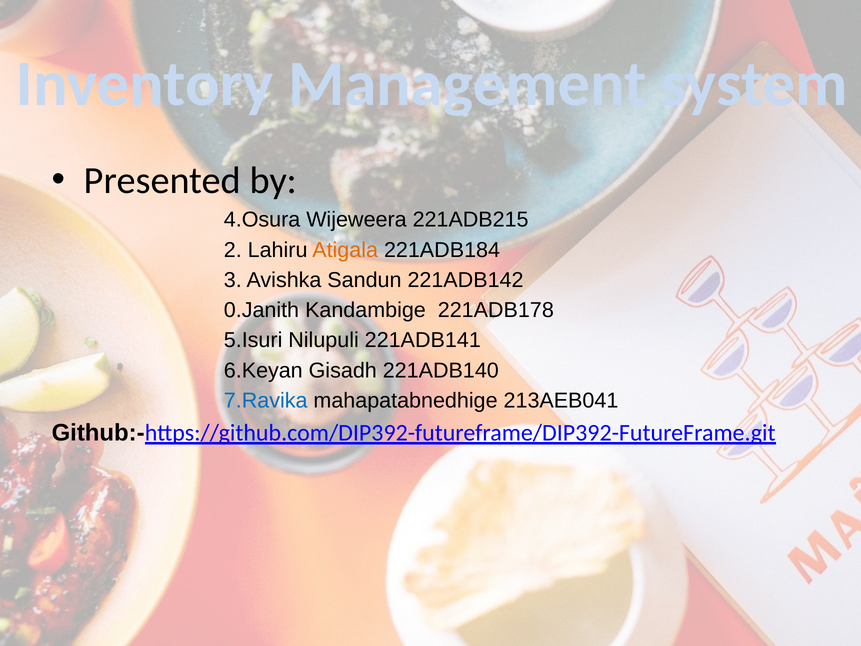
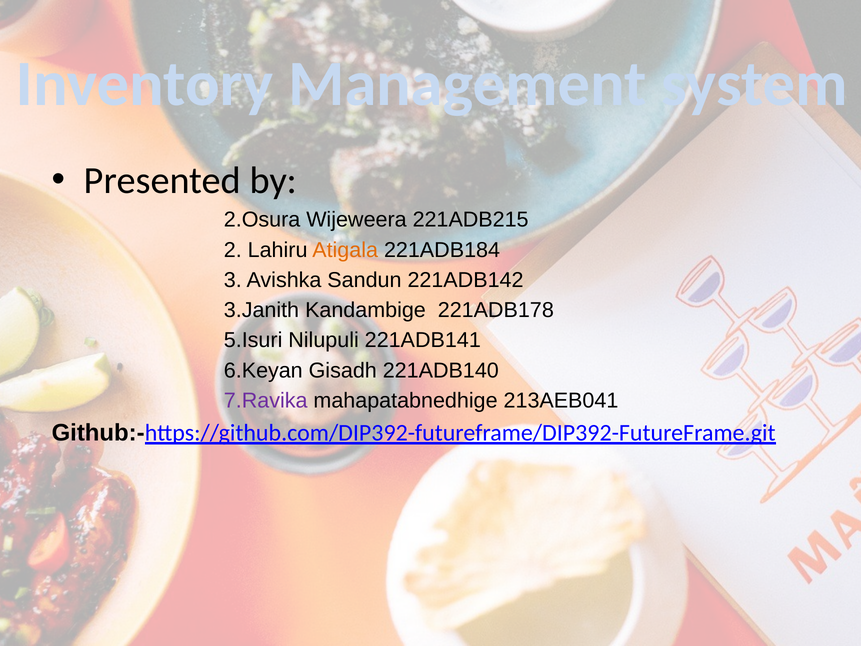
4.Osura: 4.Osura -> 2.Osura (262, 220)
0.Janith: 0.Janith -> 3.Janith (261, 310)
7.Ravika colour: blue -> purple (266, 400)
